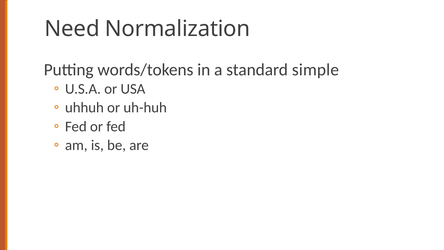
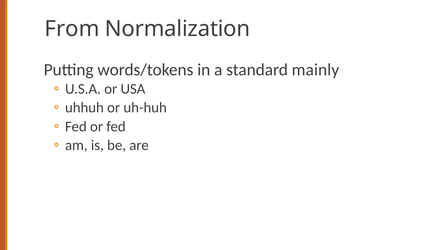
Need: Need -> From (72, 29)
simple: simple -> mainly (315, 70)
